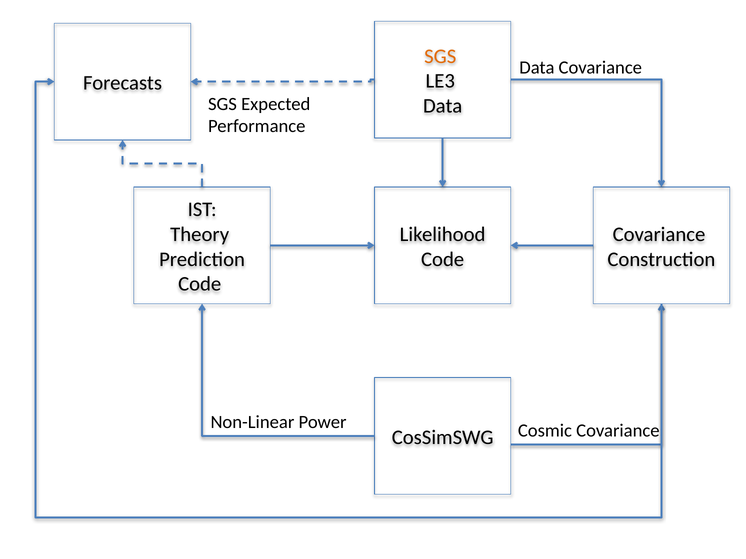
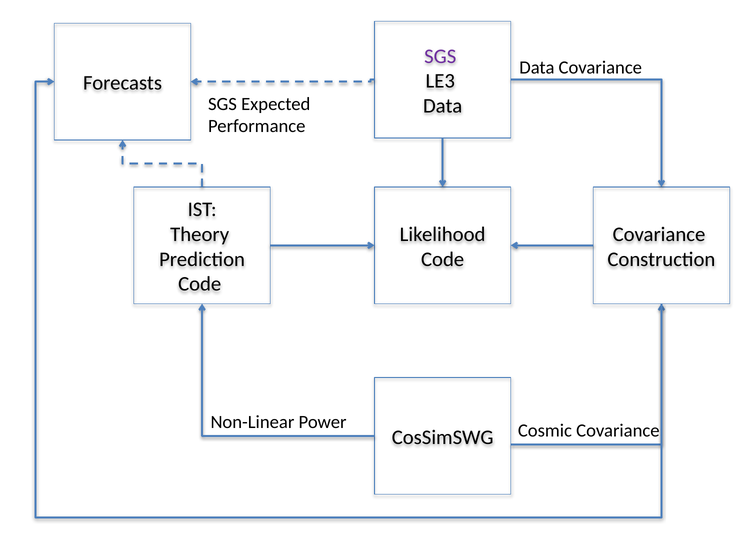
SGS colour: orange -> purple (440, 56)
